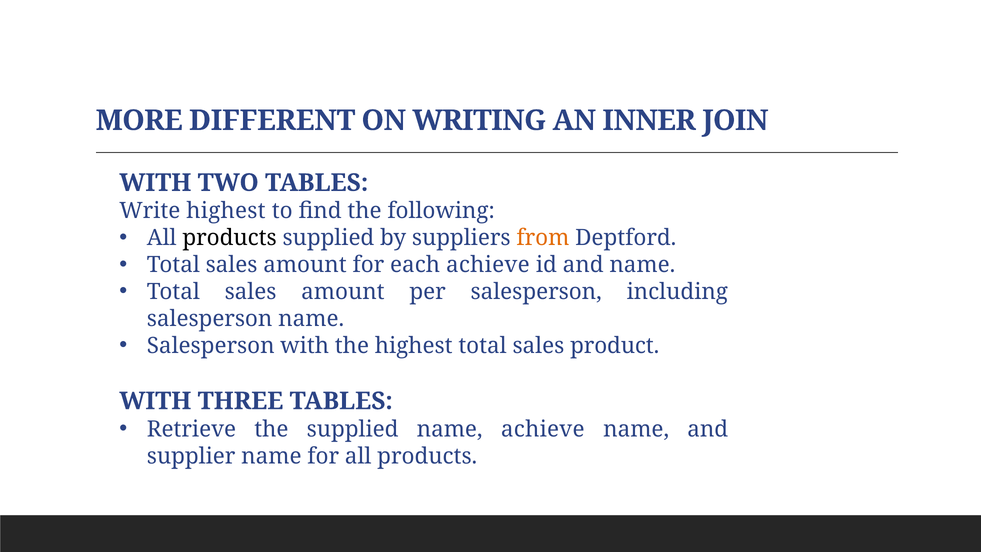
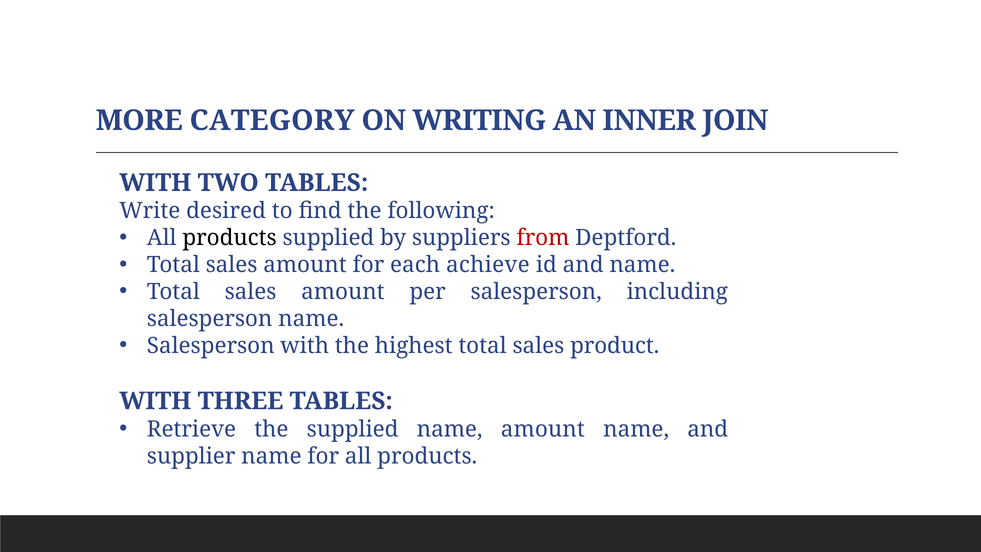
DIFFERENT: DIFFERENT -> CATEGORY (272, 120)
Write highest: highest -> desired (226, 211)
from colour: orange -> red (543, 238)
name achieve: achieve -> amount (543, 429)
